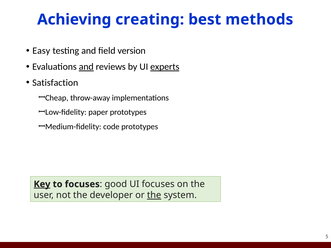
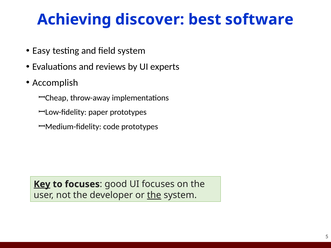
creating: creating -> discover (150, 20)
methods: methods -> software (259, 20)
field version: version -> system (131, 51)
and underline: present -> none (86, 67)
experts underline: present -> none (165, 67)
Satisfaction: Satisfaction -> Accomplish (55, 83)
